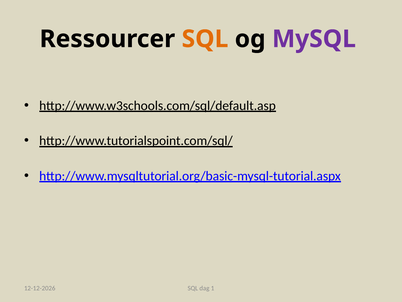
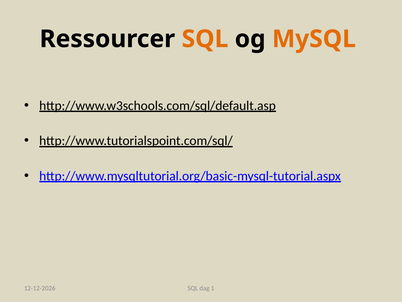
MySQL colour: purple -> orange (314, 39)
